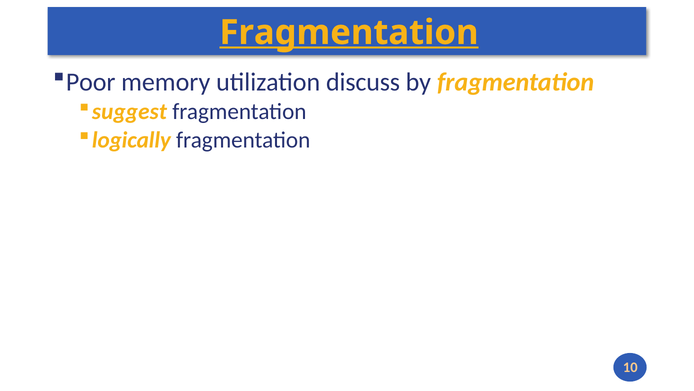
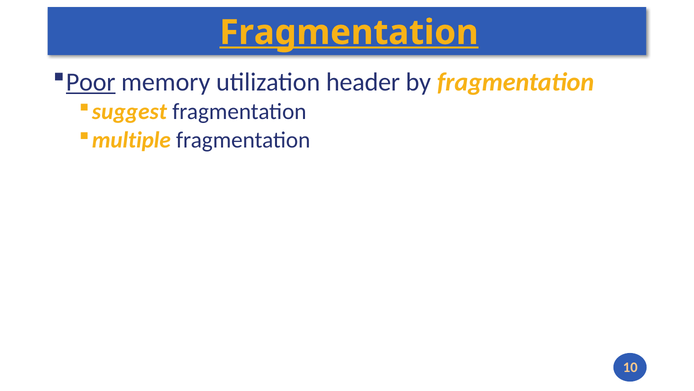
Poor underline: none -> present (91, 82)
discuss: discuss -> header (363, 82)
logically: logically -> multiple (131, 140)
